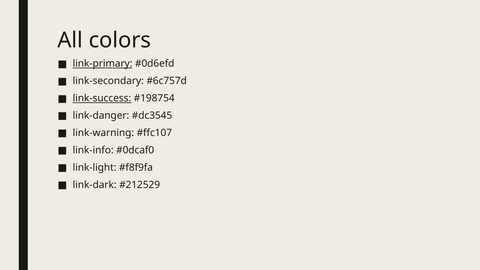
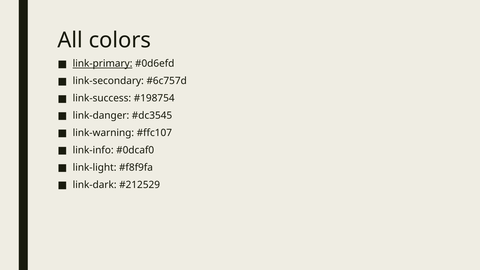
link-success underline: present -> none (102, 98)
